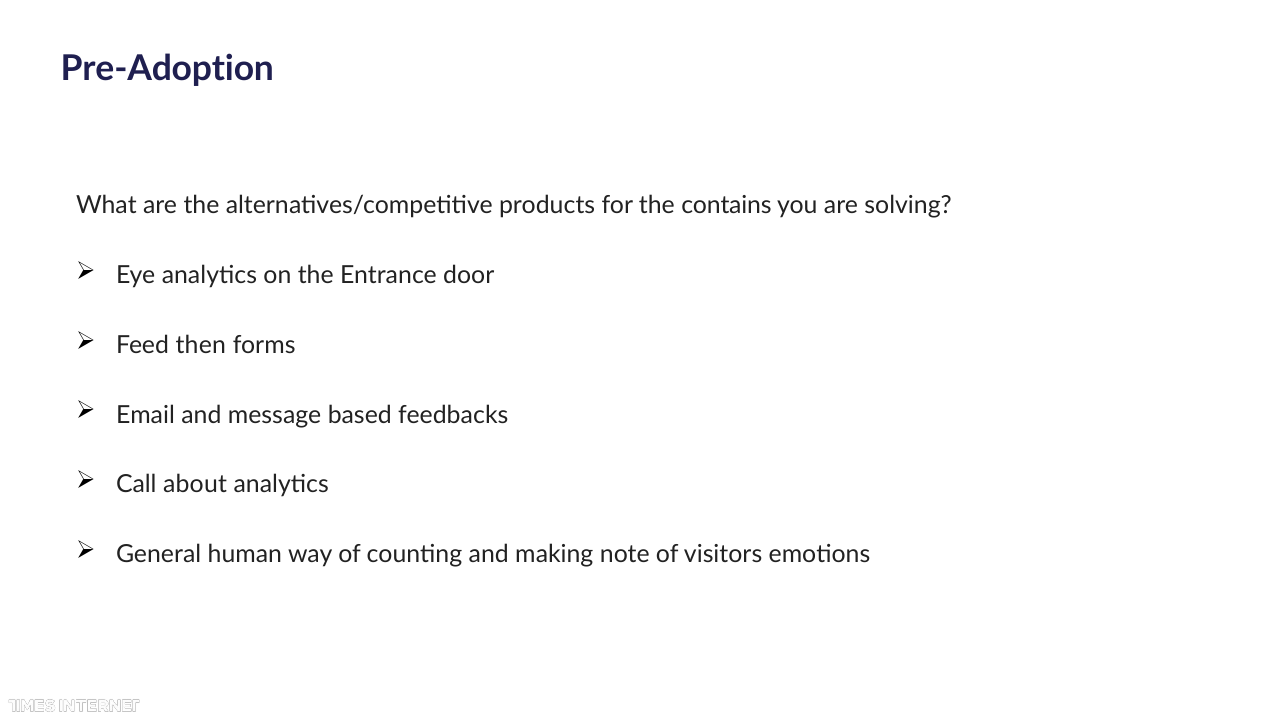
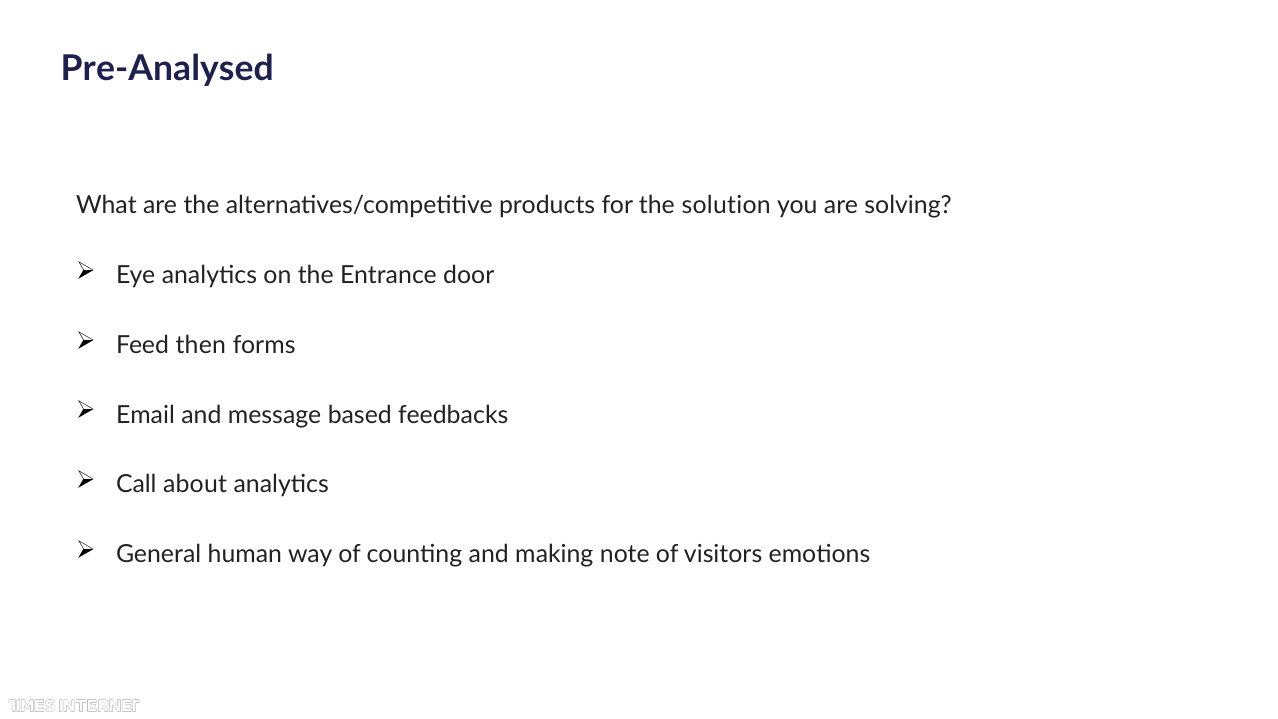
Pre-Adoption: Pre-Adoption -> Pre-Analysed (167, 69)
contains: contains -> solution (726, 205)
